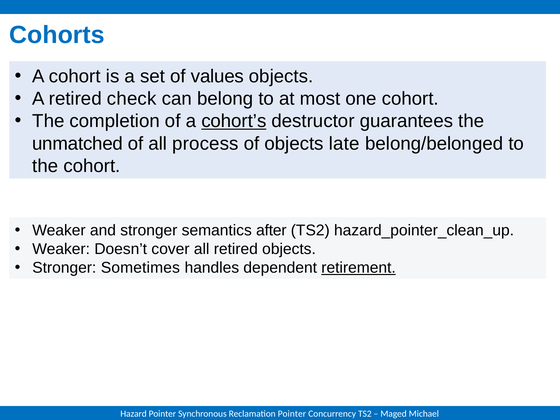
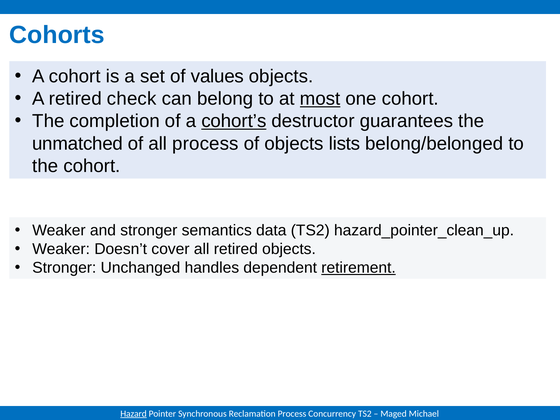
most underline: none -> present (320, 99)
late: late -> lists (345, 144)
after: after -> data (271, 230)
Sometimes: Sometimes -> Unchanged (140, 268)
Hazard underline: none -> present (134, 414)
Reclamation Pointer: Pointer -> Process (292, 414)
